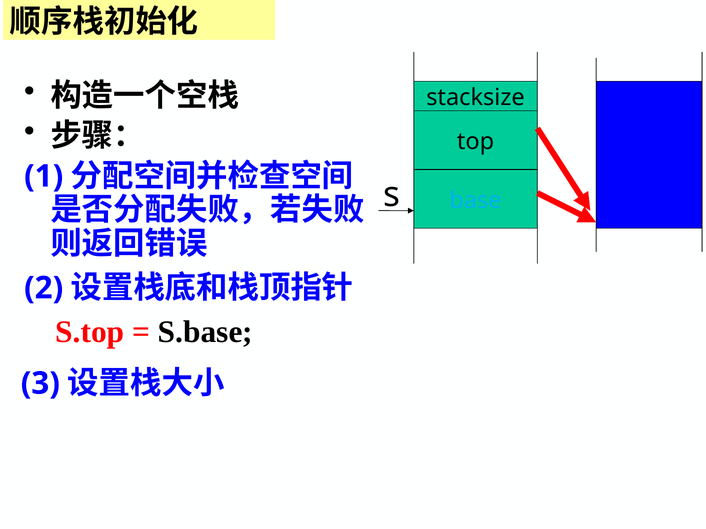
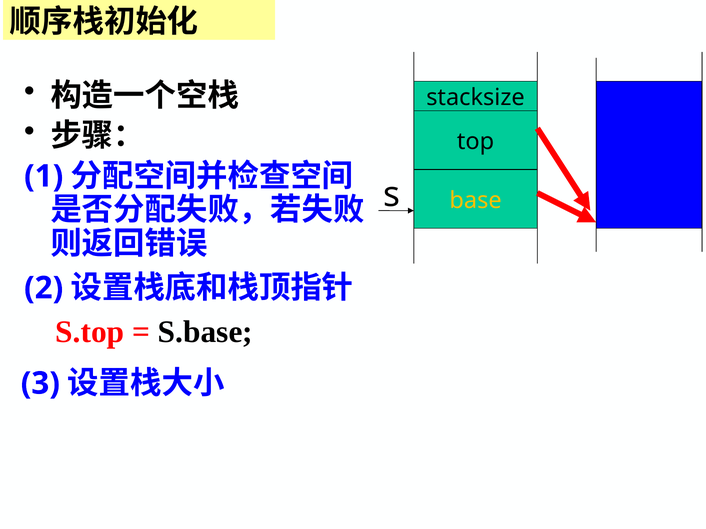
base colour: light blue -> yellow (476, 201)
